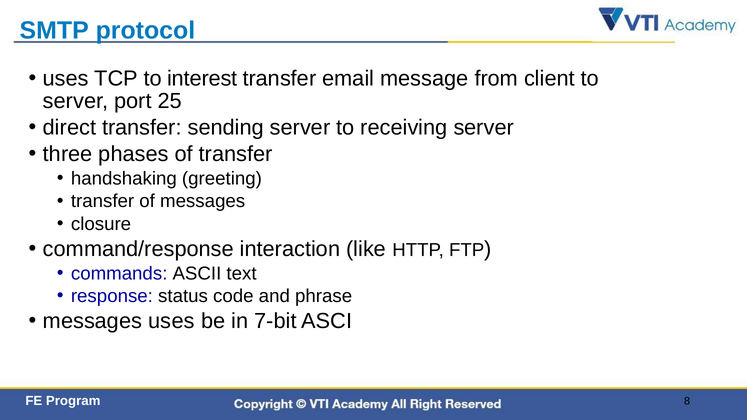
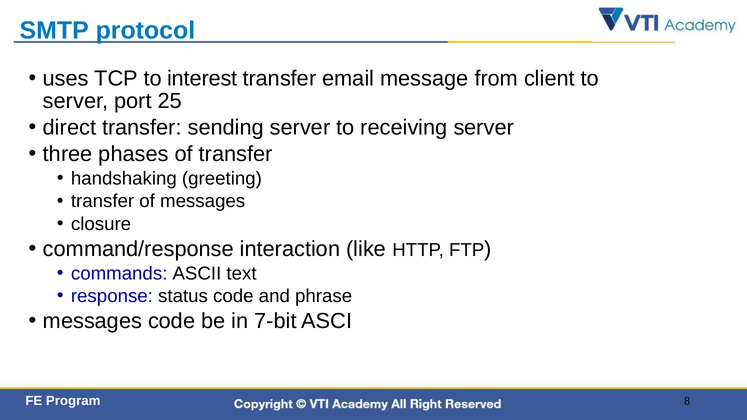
messages uses: uses -> code (172, 321)
